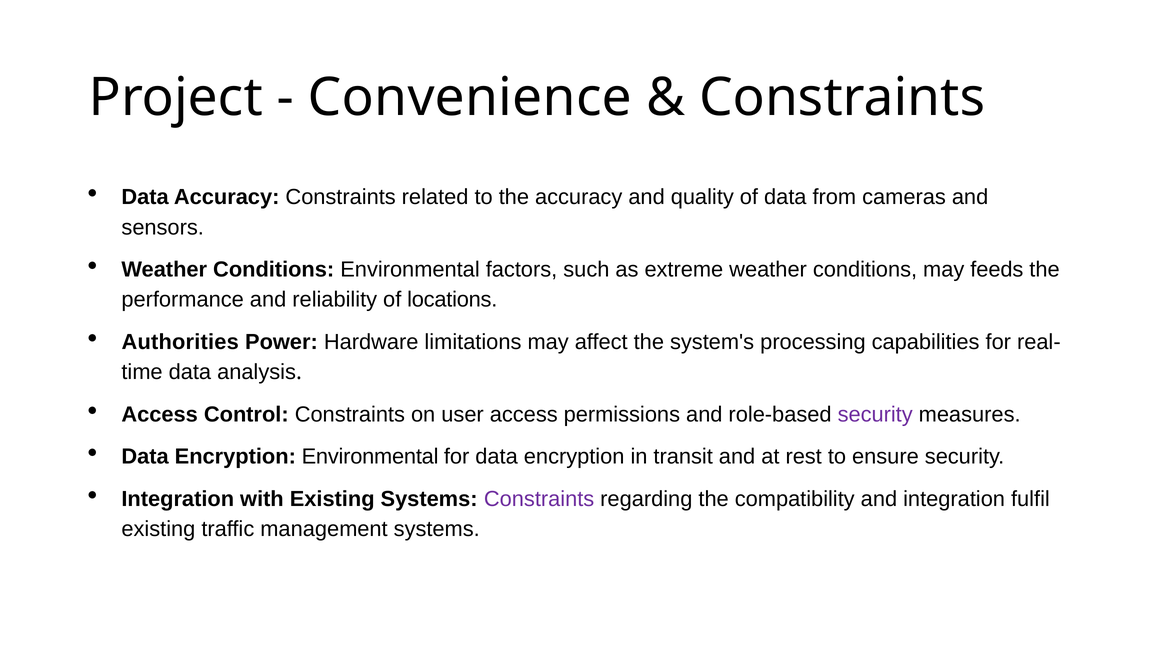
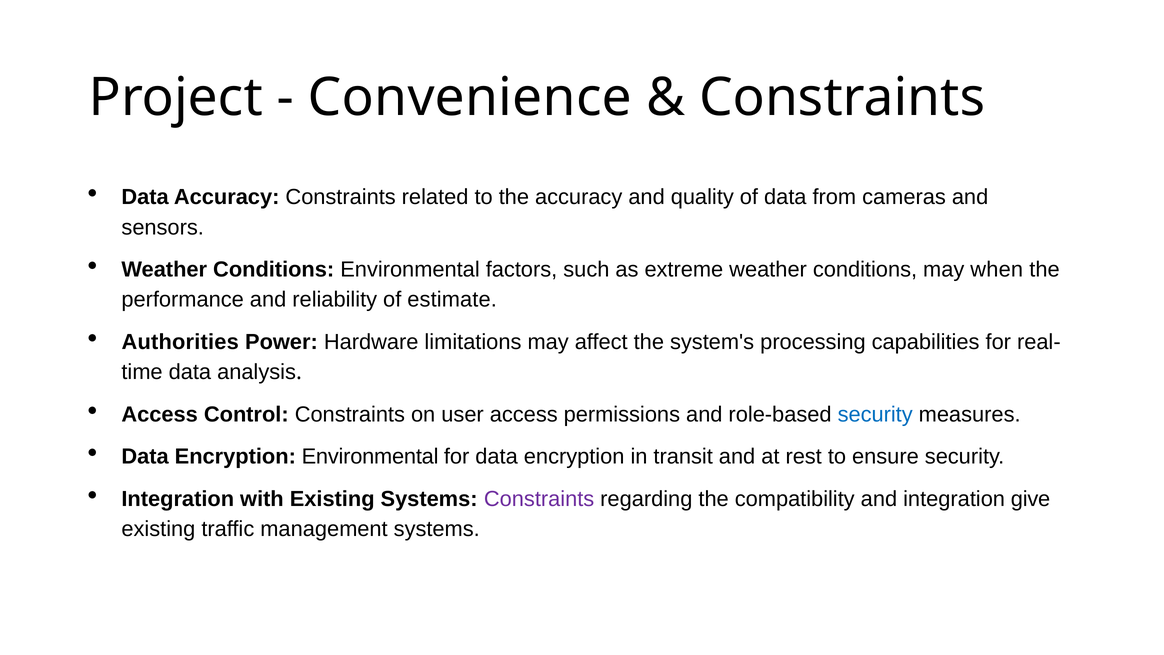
feeds: feeds -> when (997, 270)
locations: locations -> estimate (452, 300)
security colour: purple -> blue (875, 414)
fulfil: fulfil -> give (1031, 499)
